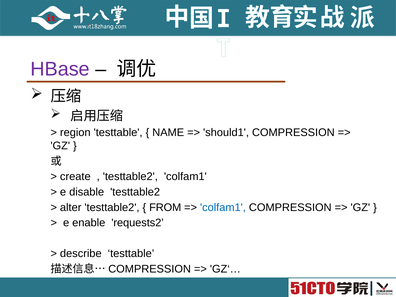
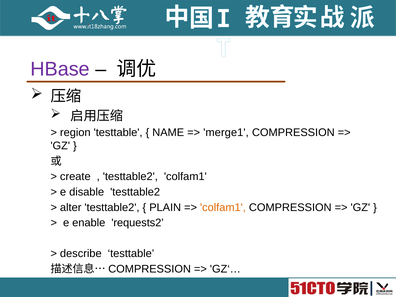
should1: should1 -> merge1 (226, 133)
FROM: FROM -> PLAIN (165, 207)
colfam1 colour: blue -> orange (223, 207)
